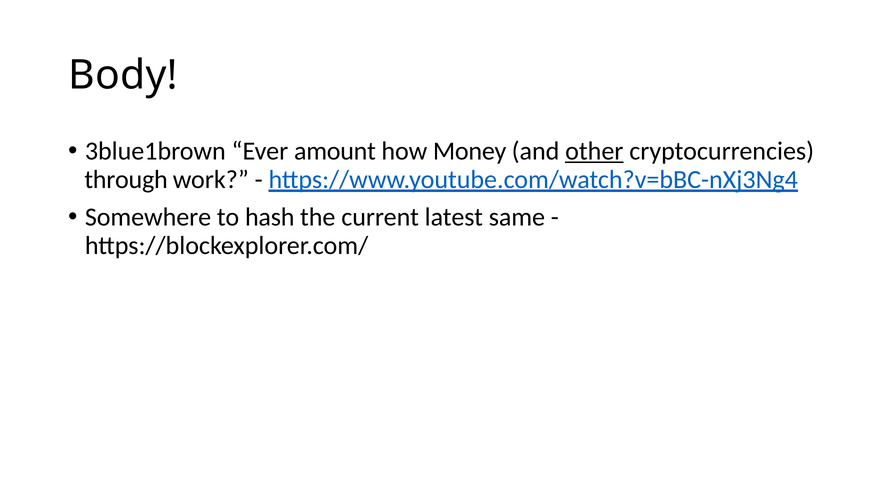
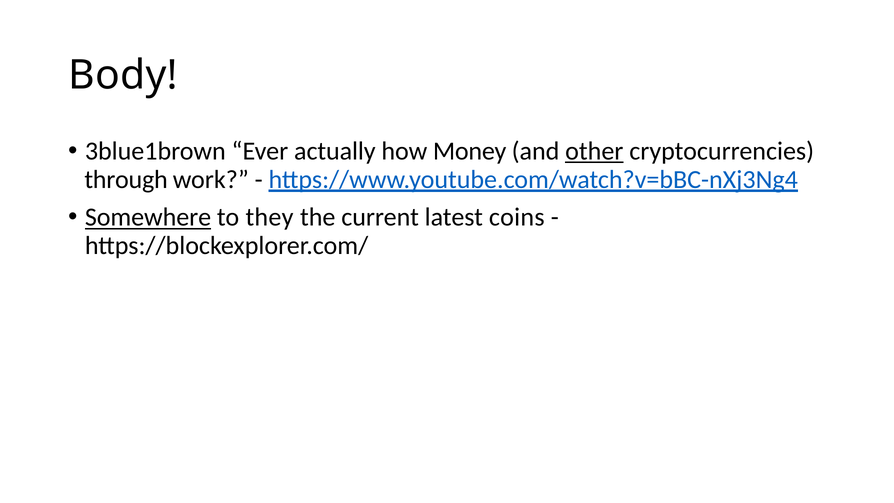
amount: amount -> actually (335, 151)
Somewhere underline: none -> present (148, 217)
hash: hash -> they (269, 217)
same: same -> coins (517, 217)
